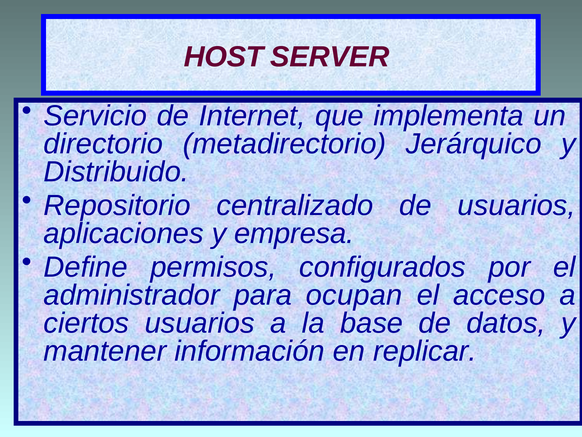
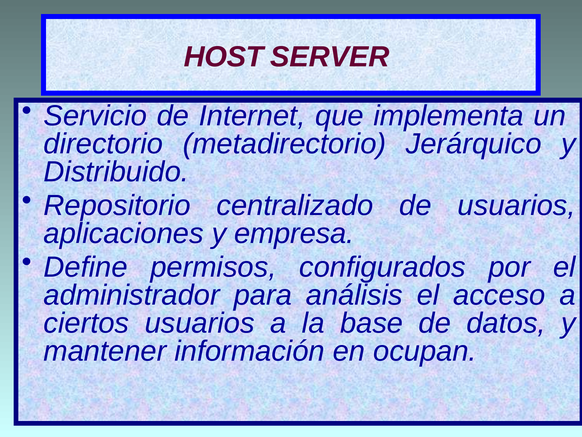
ocupan: ocupan -> análisis (354, 295)
replicar: replicar -> ocupan (425, 351)
